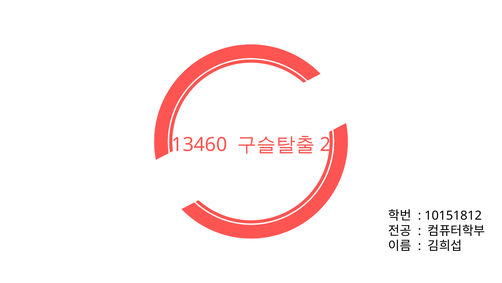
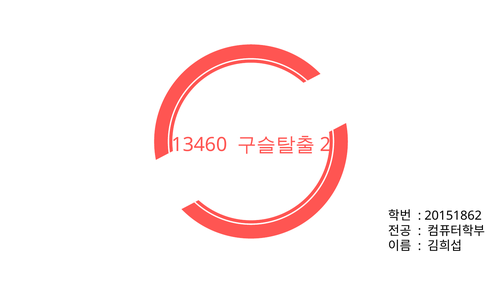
10151812: 10151812 -> 20151862 (453, 215)
